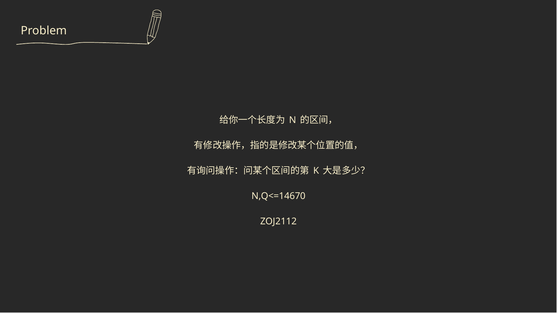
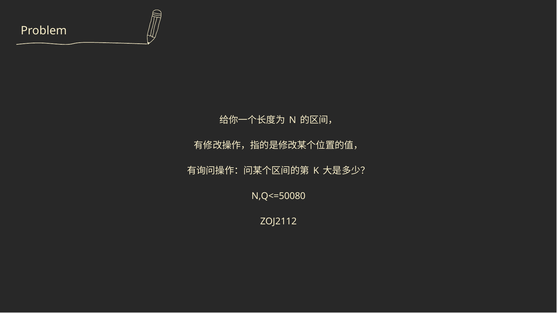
N,Q<=14670: N,Q<=14670 -> N,Q<=50080 (278, 196)
